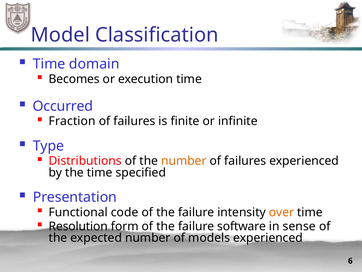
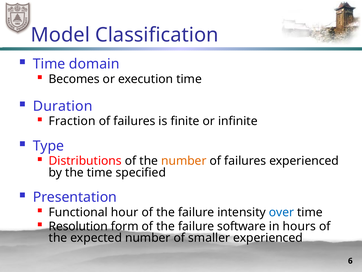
Occurred: Occurred -> Duration (63, 106)
code: code -> hour (125, 212)
over colour: orange -> blue (281, 212)
sense: sense -> hours (299, 226)
models: models -> smaller (209, 237)
